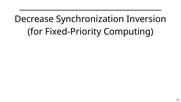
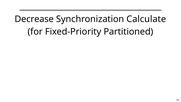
Inversion: Inversion -> Calculate (146, 19)
Computing: Computing -> Partitioned (128, 32)
